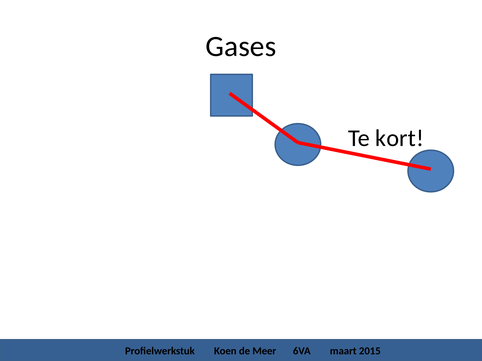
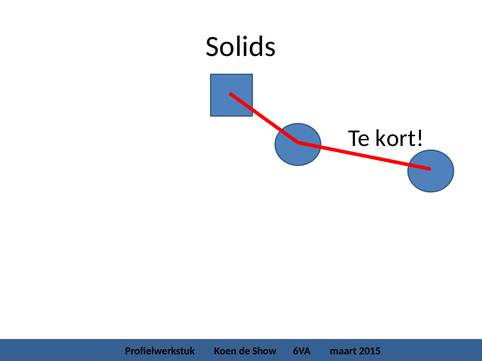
Gases: Gases -> Solids (241, 47)
Meer: Meer -> Show (264, 352)
